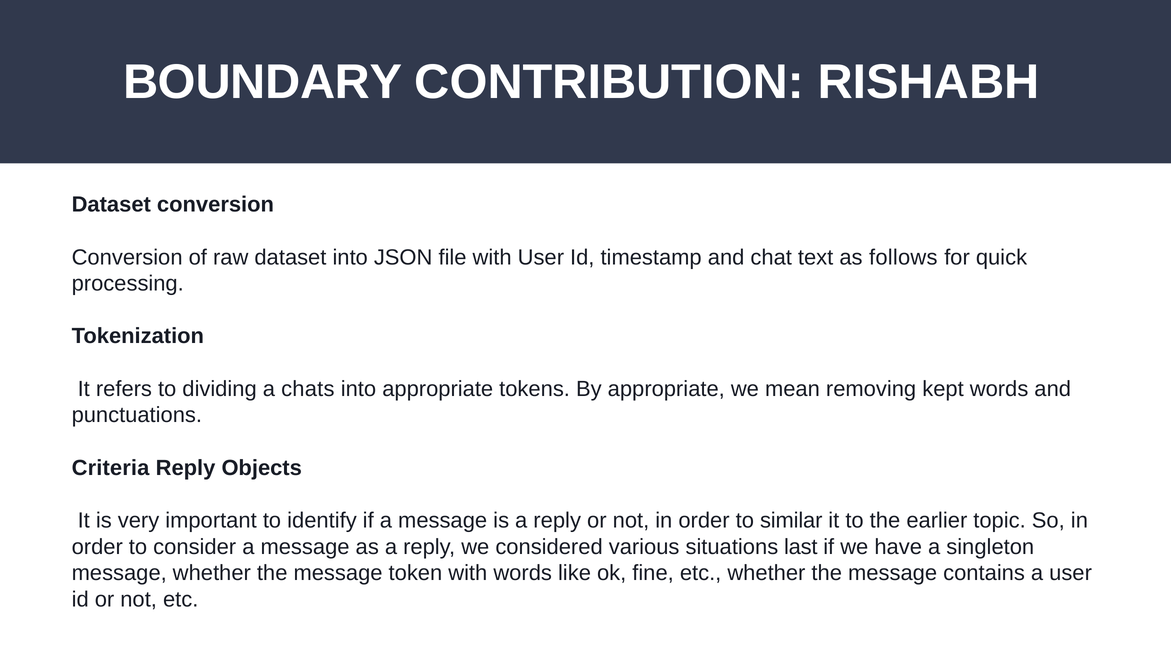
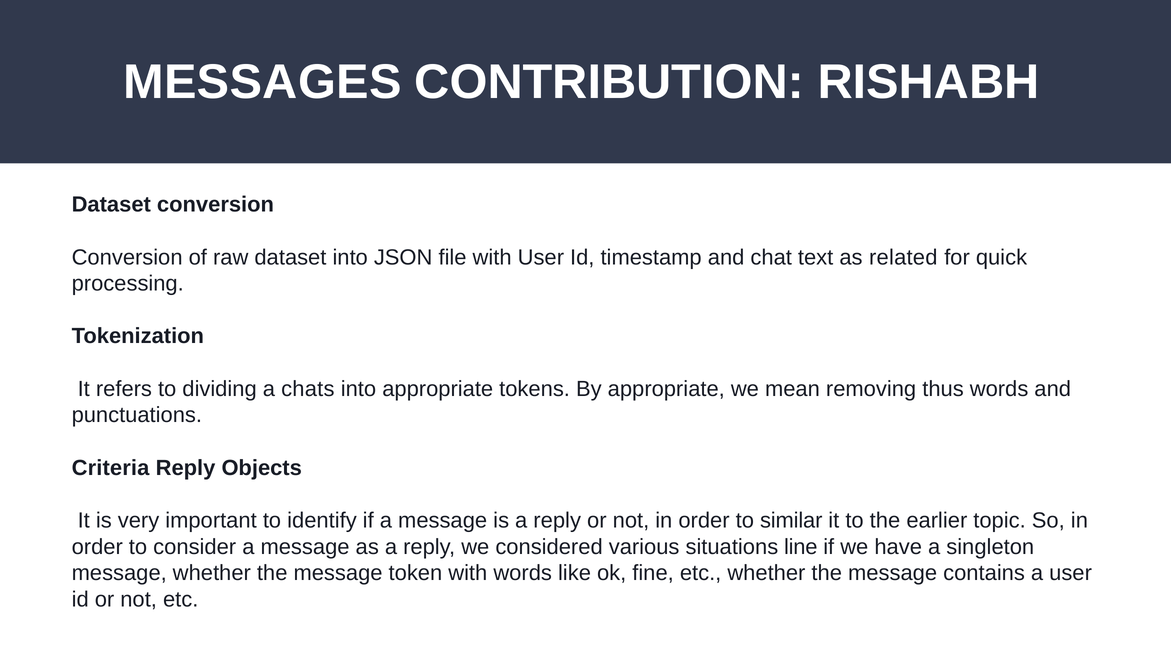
BOUNDARY: BOUNDARY -> MESSAGES (262, 82)
follows: follows -> related (903, 258)
kept: kept -> thus (943, 389)
last: last -> line (801, 547)
